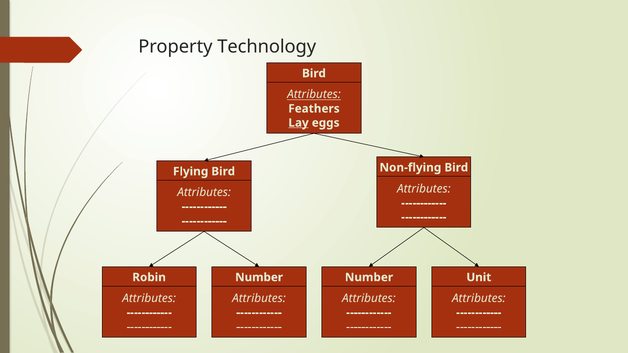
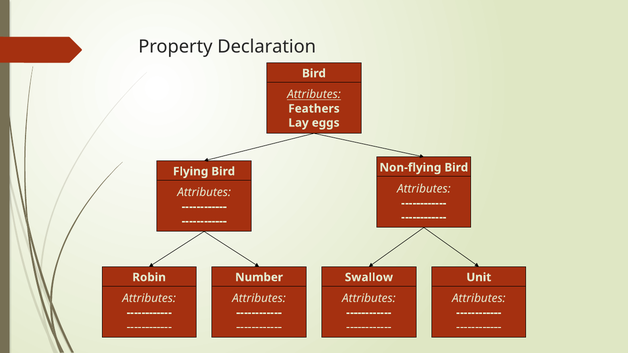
Technology: Technology -> Declaration (267, 47)
Lay underline: present -> none (299, 123)
Number: Number -> Swallow (369, 278)
